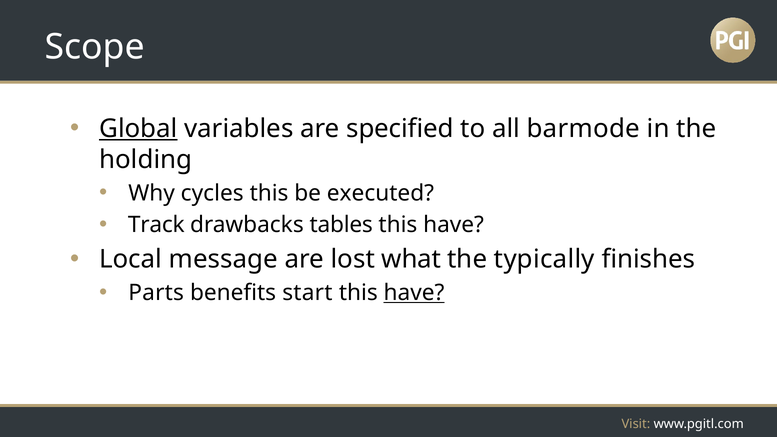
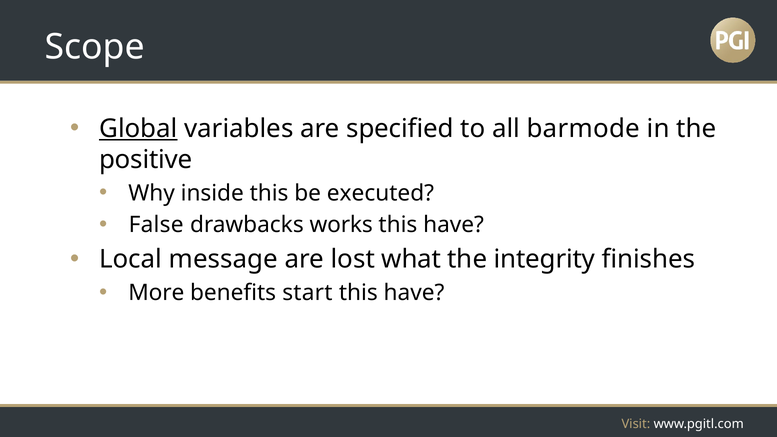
holding: holding -> positive (146, 160)
cycles: cycles -> inside (212, 193)
Track: Track -> False (156, 225)
tables: tables -> works (341, 225)
typically: typically -> integrity (545, 259)
Parts: Parts -> More (156, 293)
have underline: present -> none (414, 293)
